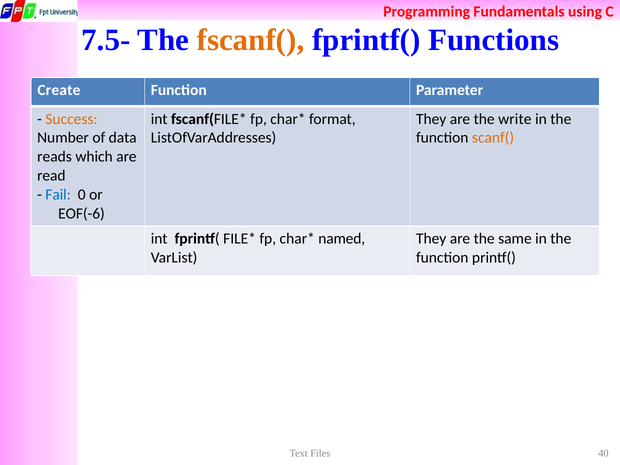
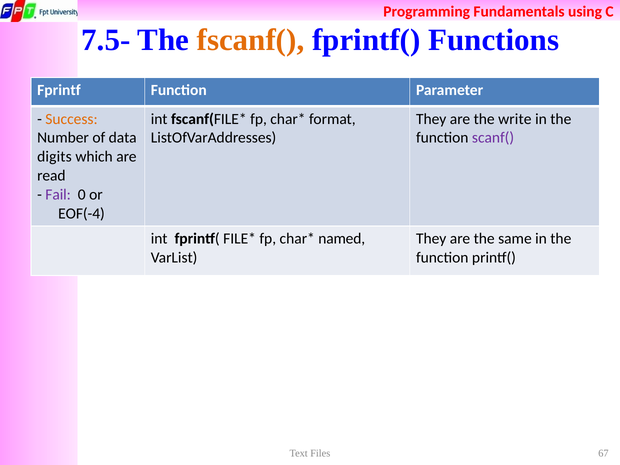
Create: Create -> Fprintf (59, 90)
scanf( colour: orange -> purple (493, 138)
reads: reads -> digits (54, 157)
Fail colour: blue -> purple (58, 195)
EOF(-6: EOF(-6 -> EOF(-4 (81, 214)
40: 40 -> 67 (603, 453)
